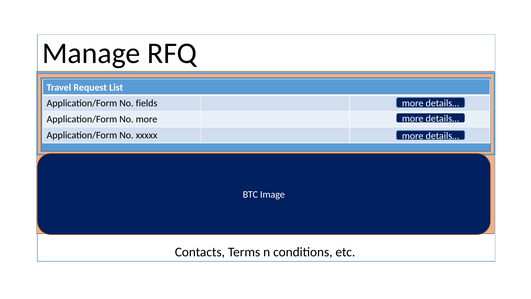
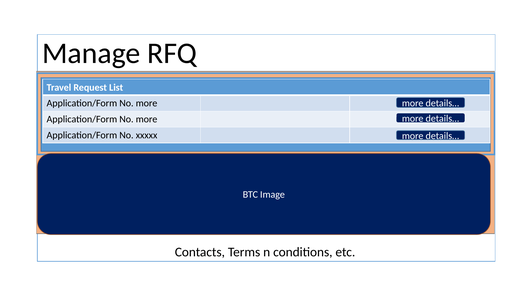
fields: fields -> more (147, 103)
